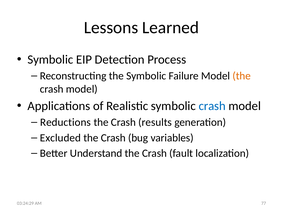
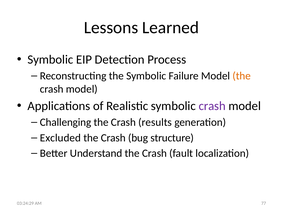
crash colour: blue -> purple (212, 106)
Reductions: Reductions -> Challenging (66, 122)
variables: variables -> structure (172, 137)
